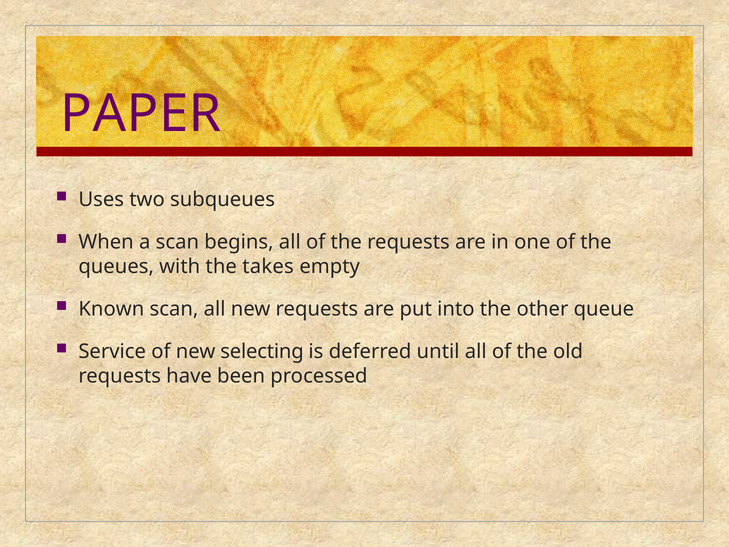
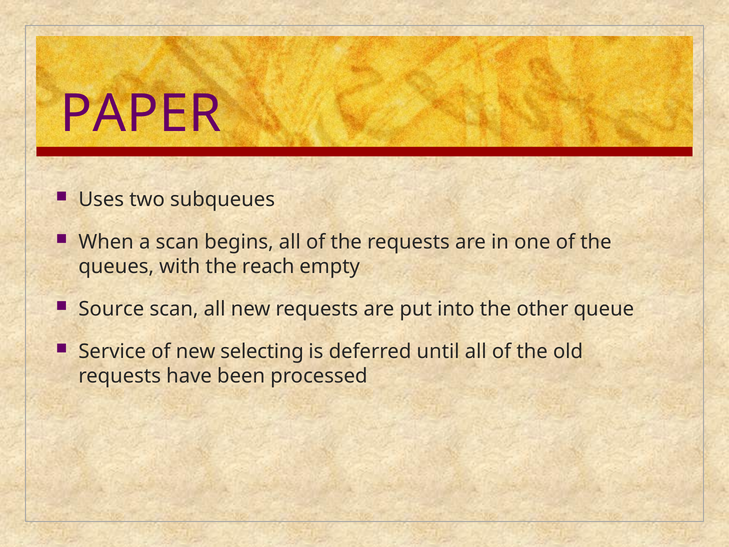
takes: takes -> reach (268, 266)
Known: Known -> Source (111, 309)
